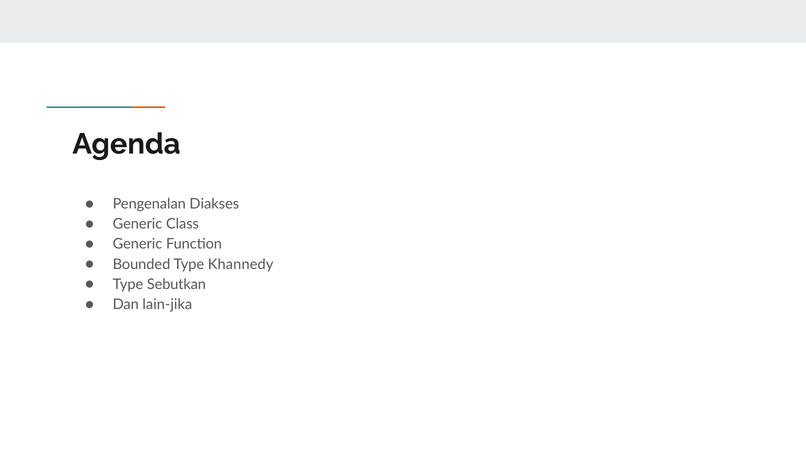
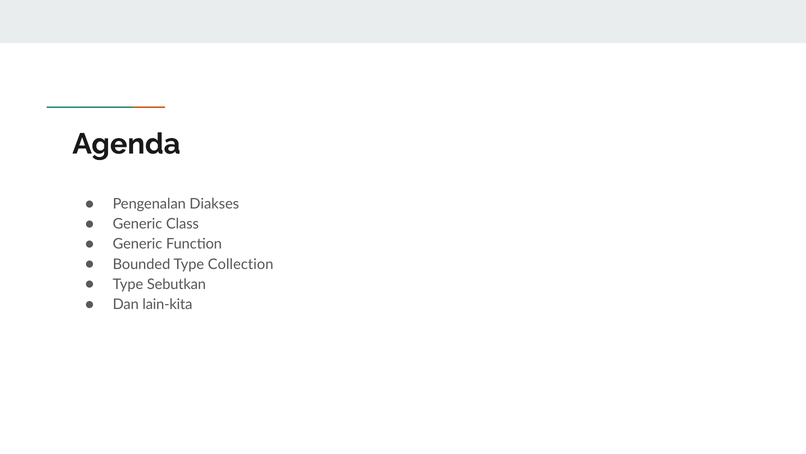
Khannedy: Khannedy -> Collection (241, 264)
lain-jika: lain-jika -> lain-kita (167, 304)
